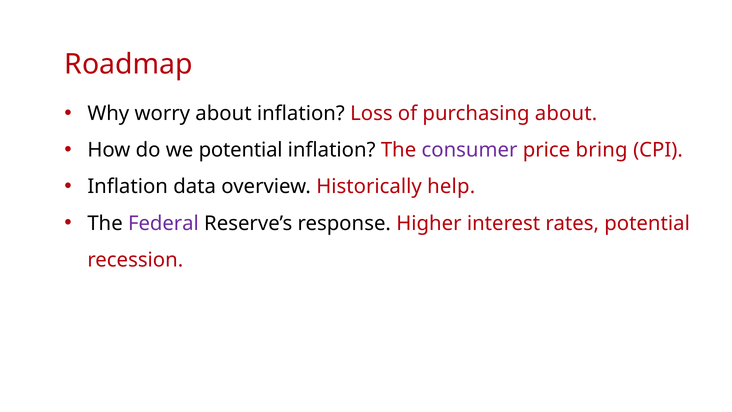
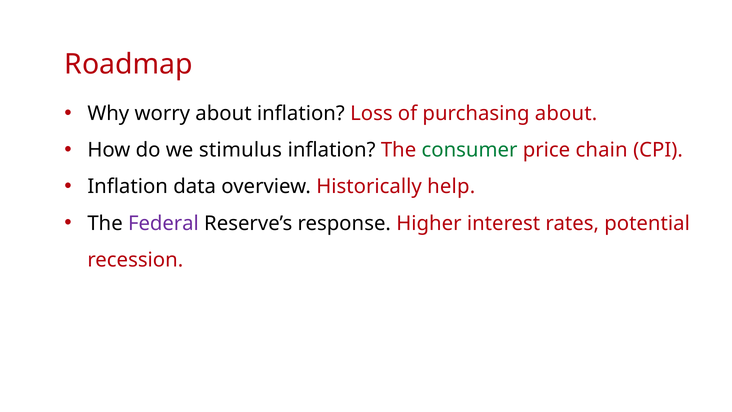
we potential: potential -> stimulus (240, 150)
consumer colour: purple -> green (470, 150)
bring: bring -> chain (602, 150)
